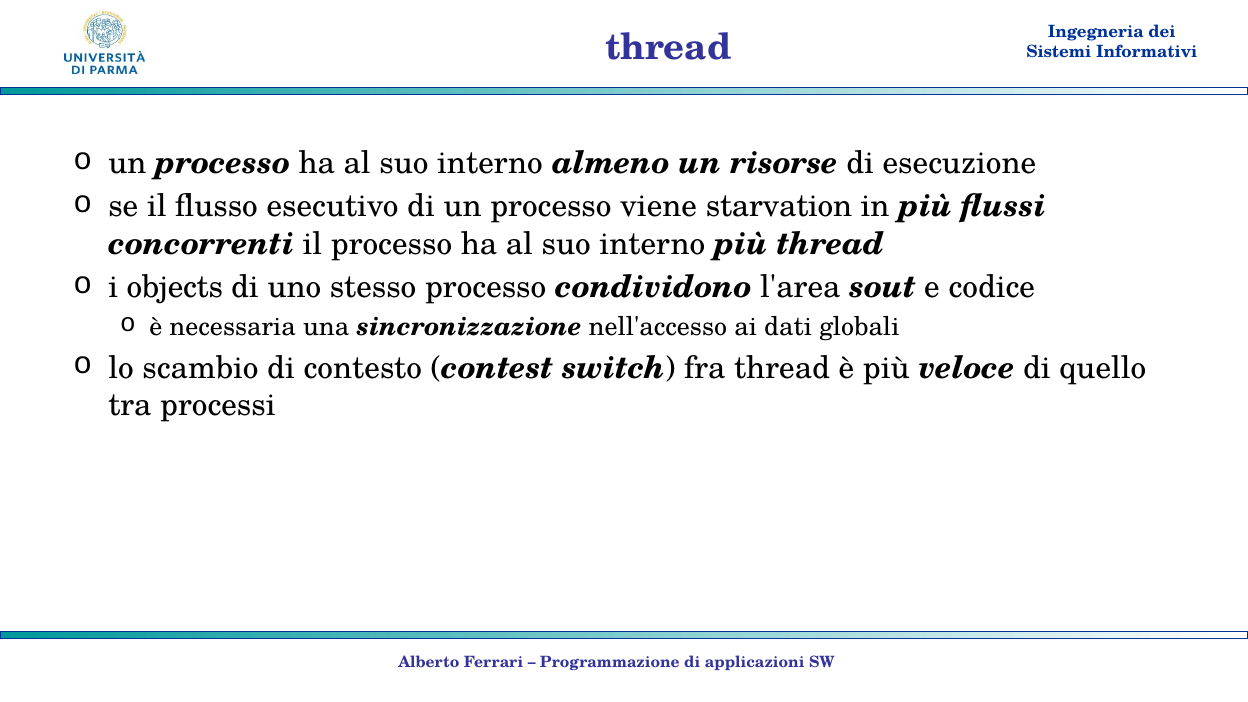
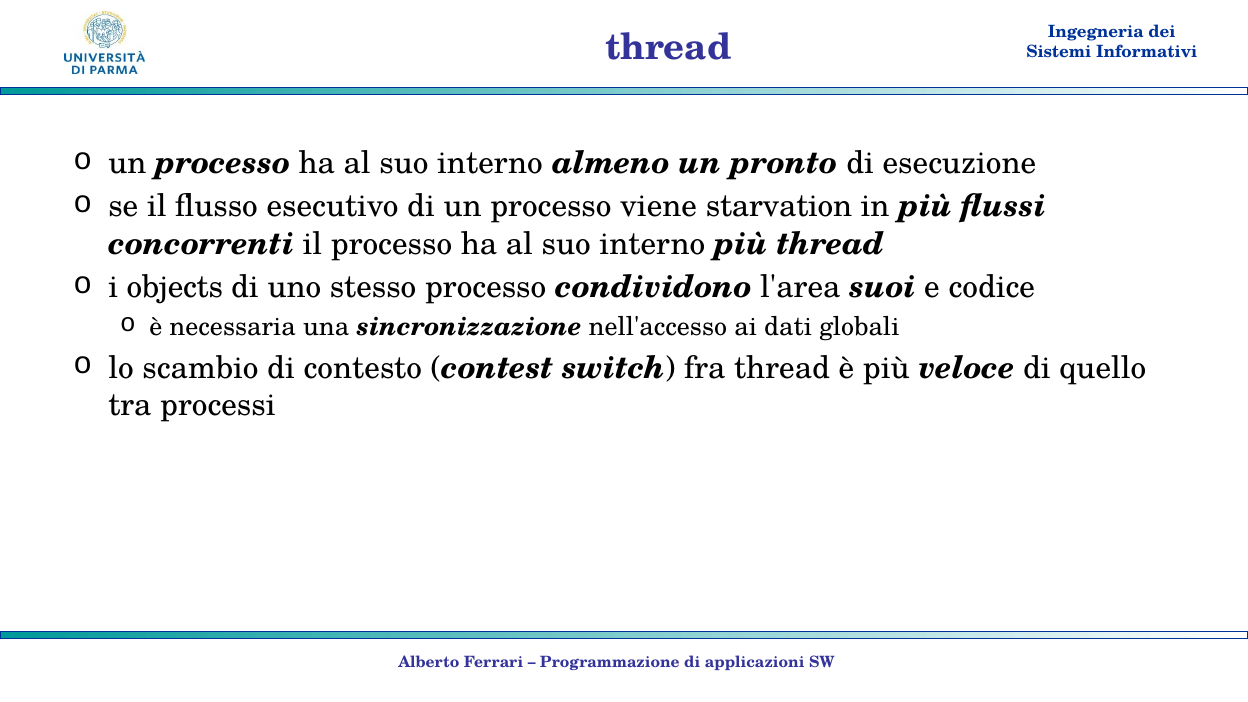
risorse: risorse -> pronto (784, 163)
sout: sout -> suoi (882, 288)
